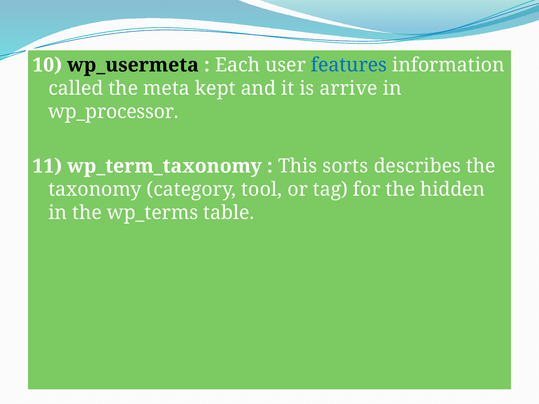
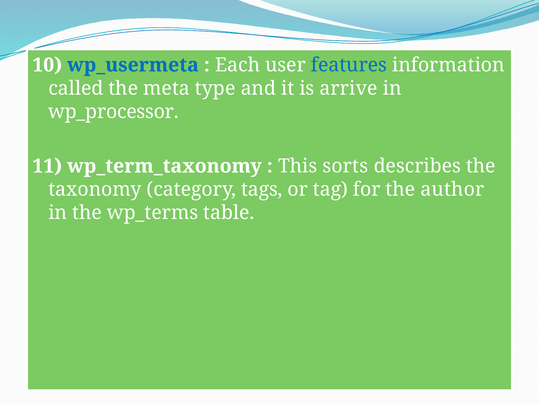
wp_usermeta colour: black -> blue (133, 65)
kept: kept -> type (215, 88)
tool: tool -> tags (262, 190)
hidden: hidden -> author (452, 190)
